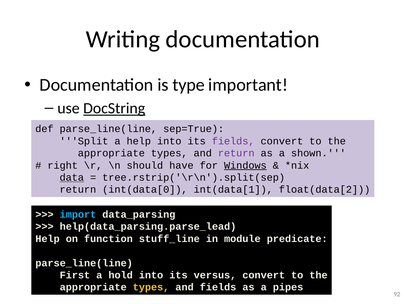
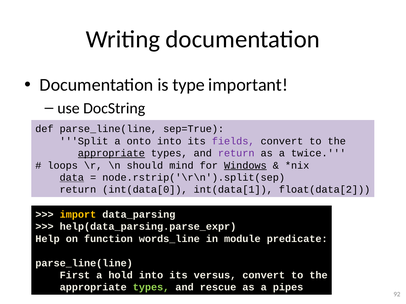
DocString underline: present -> none (114, 108)
a help: help -> onto (139, 141)
appropriate underline: none -> present (111, 153)
shown: shown -> twice (318, 153)
right: right -> loops (63, 166)
have: have -> mind (181, 166)
tree.rstrip('\r\n').split(sep: tree.rstrip('\r\n').split(sep -> node.rstrip('\r\n').split(sep (194, 178)
import colour: light blue -> yellow (78, 215)
help(data_parsing.parse_lead: help(data_parsing.parse_lead -> help(data_parsing.parse_expr (148, 227)
stuff_line: stuff_line -> words_line (169, 239)
types colour: yellow -> light green (151, 288)
and fields: fields -> rescue (218, 288)
